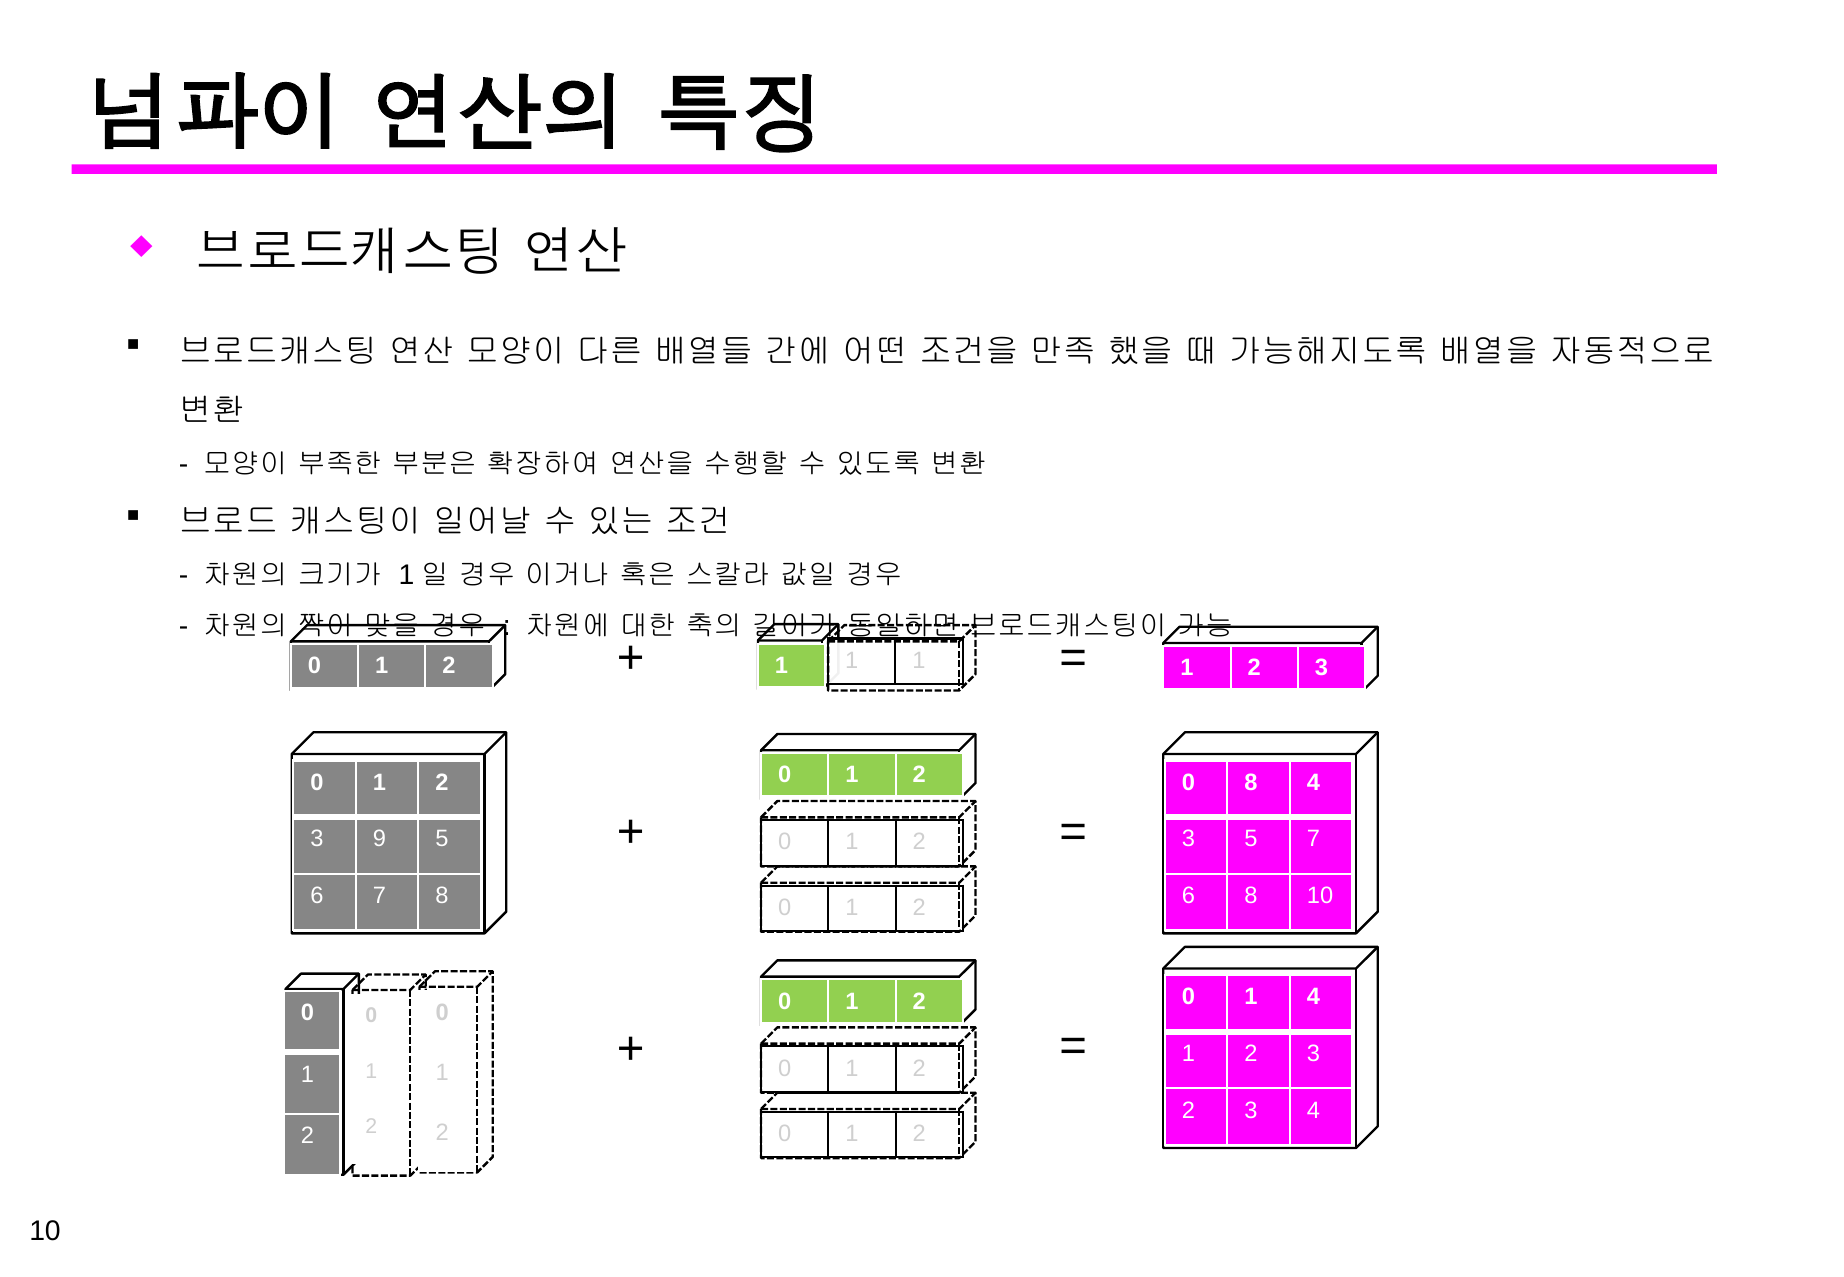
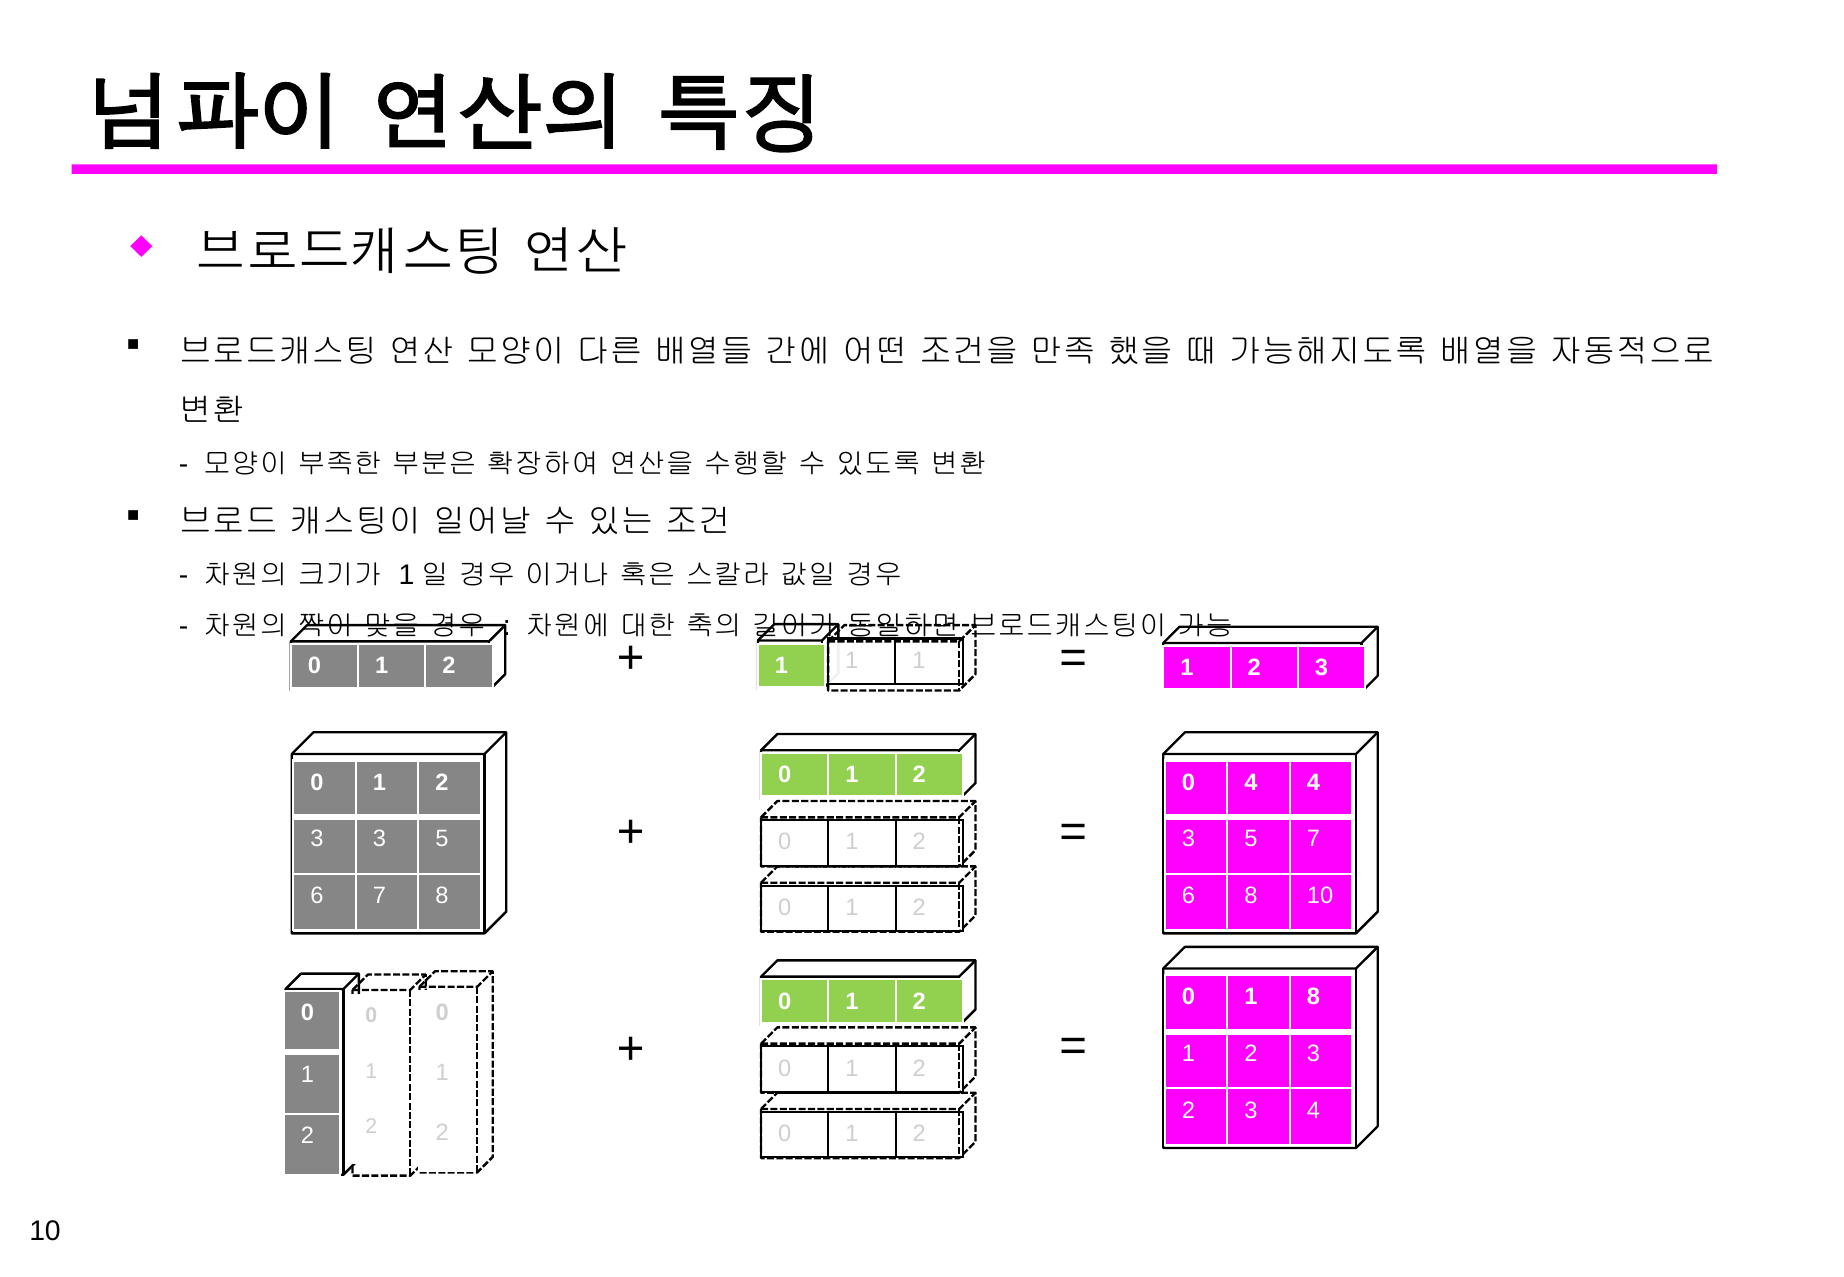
0 8: 8 -> 4 (1251, 783)
3 9: 9 -> 3 (379, 839)
1 4: 4 -> 8 (1314, 997)
